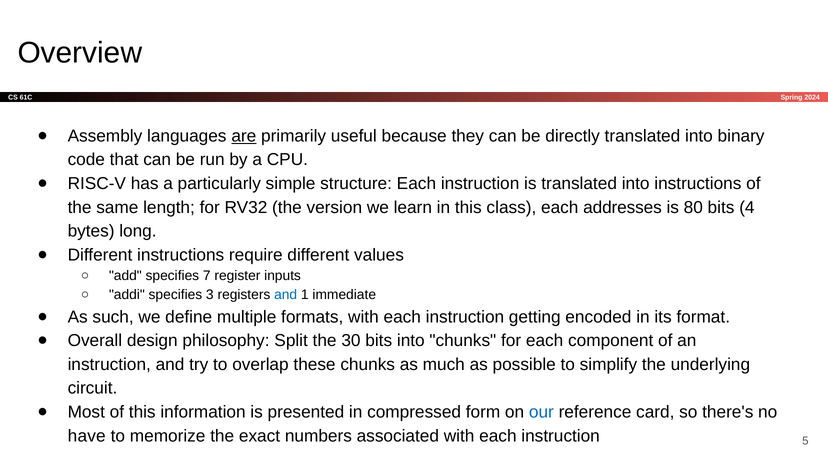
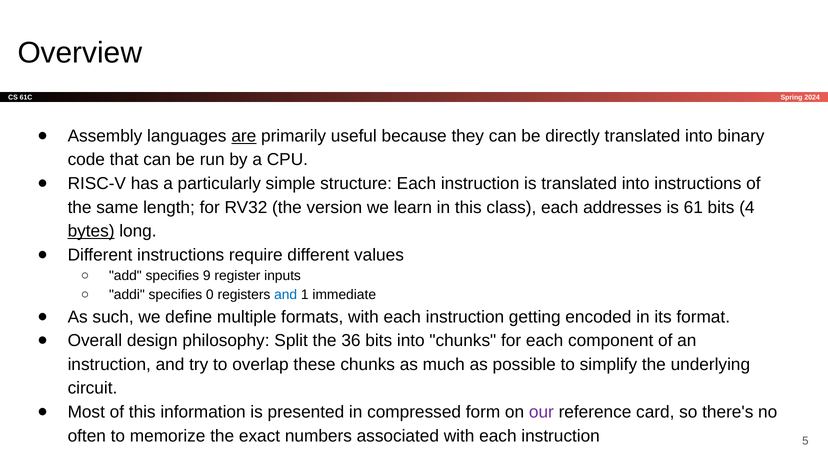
80: 80 -> 61 (693, 207)
bytes underline: none -> present (91, 231)
7: 7 -> 9 (207, 276)
3: 3 -> 0 (210, 295)
30: 30 -> 36 (351, 340)
our colour: blue -> purple (541, 412)
have: have -> often (87, 436)
